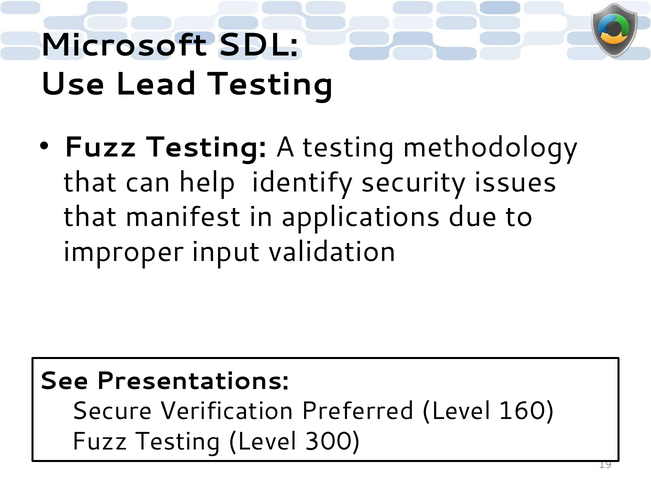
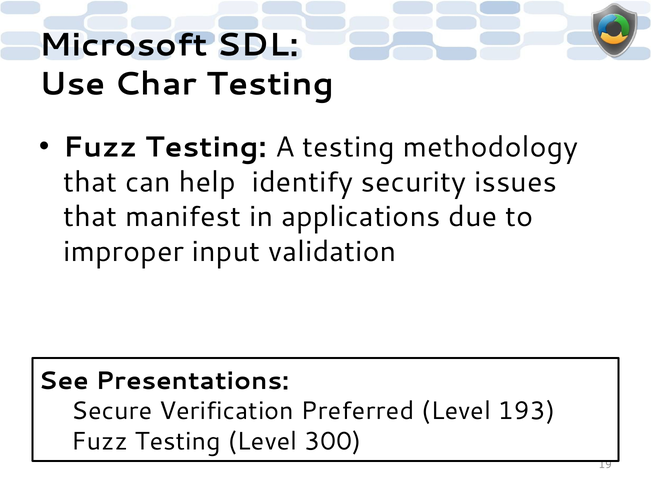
Lead: Lead -> Char (156, 84)
160: 160 -> 193 (527, 411)
